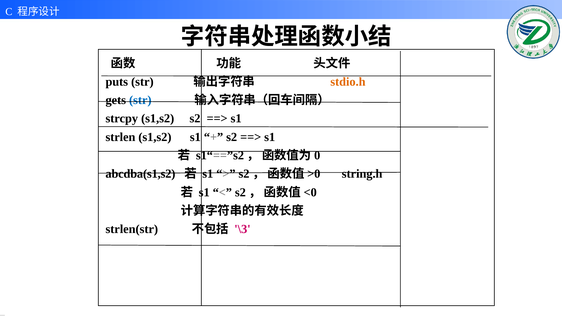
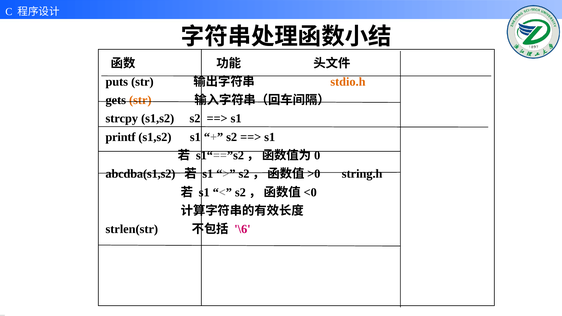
str colour: blue -> orange (140, 100)
strlen: strlen -> printf (120, 137)
\3: \3 -> \6 (242, 229)
